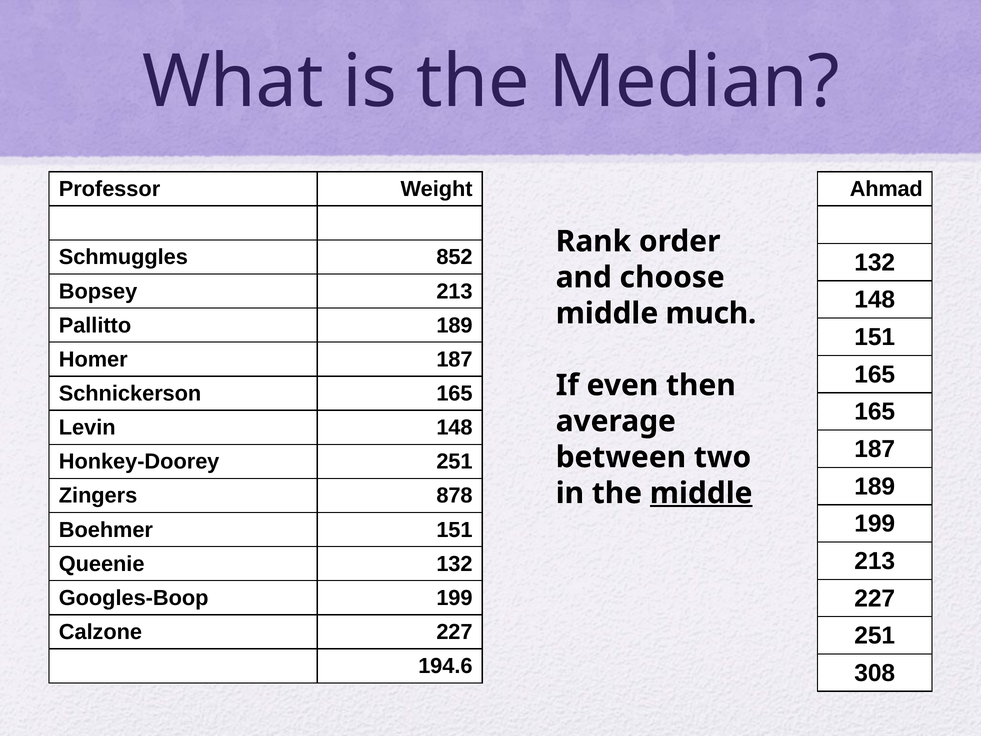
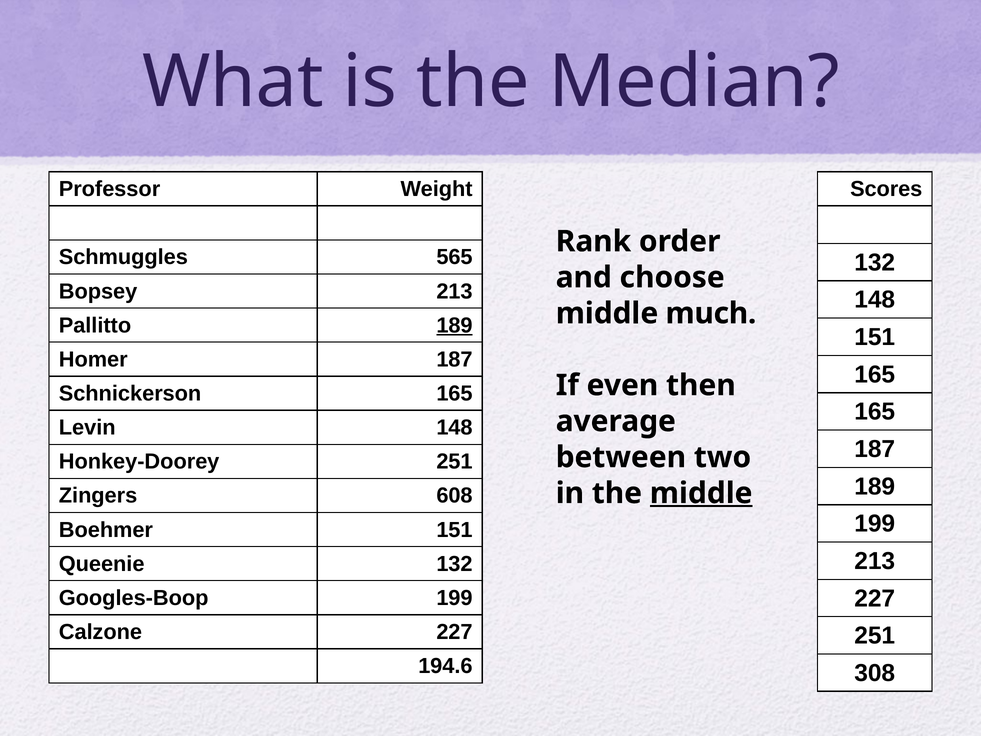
Ahmad: Ahmad -> Scores (886, 189)
852: 852 -> 565 (454, 257)
189 underline: none -> present (454, 325)
878: 878 -> 608 (454, 496)
